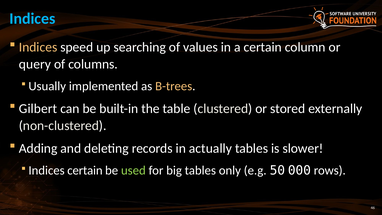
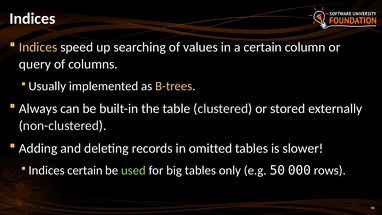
Indices colour: light blue -> white (32, 19)
Gilbert: Gilbert -> Always (38, 109)
actually: actually -> omitted (211, 148)
